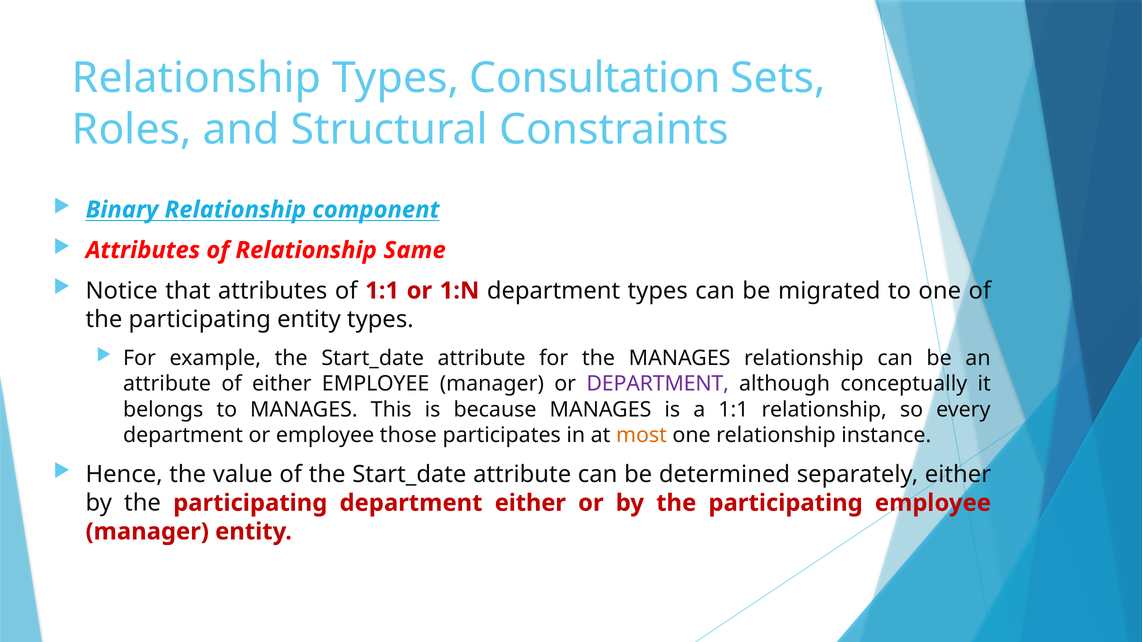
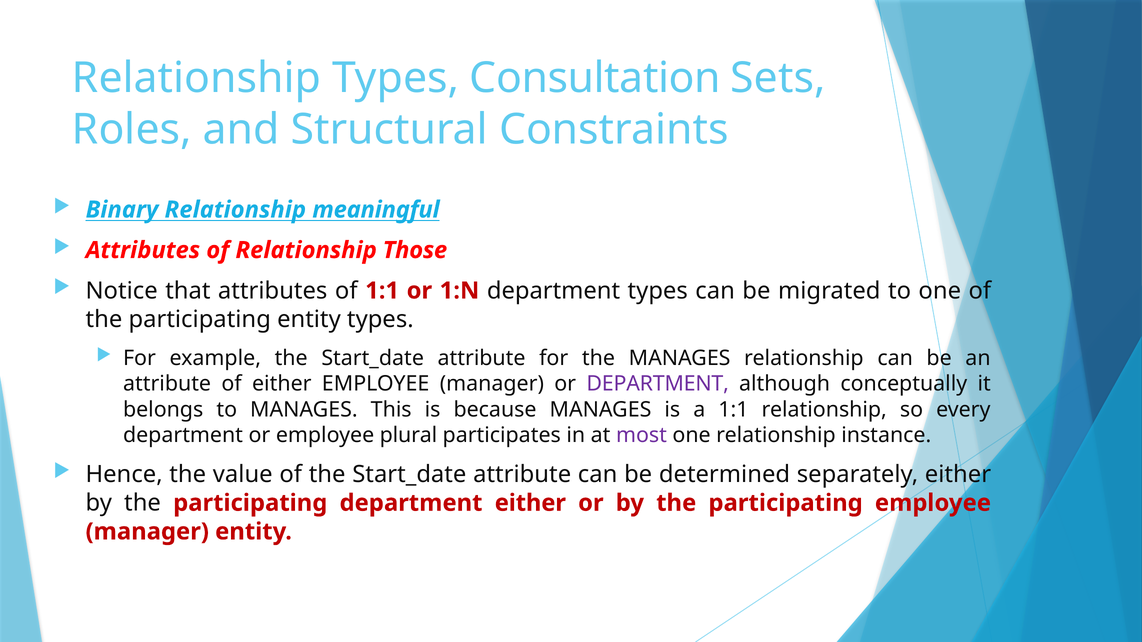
component: component -> meaningful (376, 210)
Same: Same -> Those (415, 250)
those: those -> plural (408, 435)
most colour: orange -> purple (641, 435)
